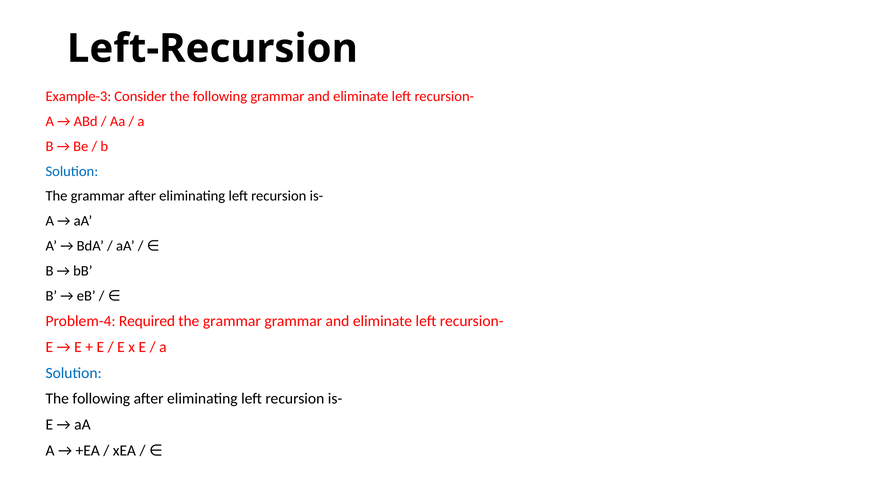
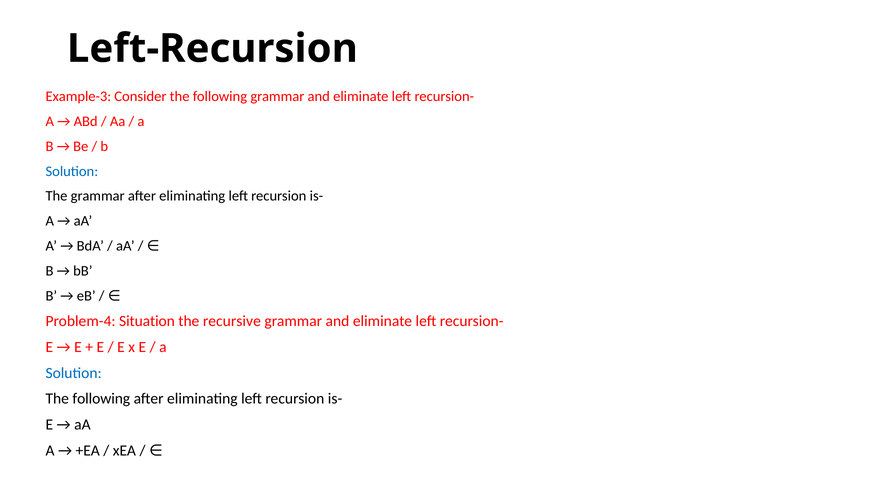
Required: Required -> Situation (147, 321)
grammar: grammar -> recursive (232, 321)
